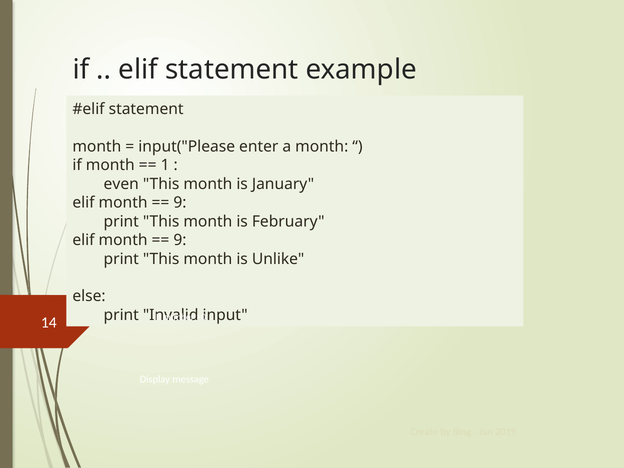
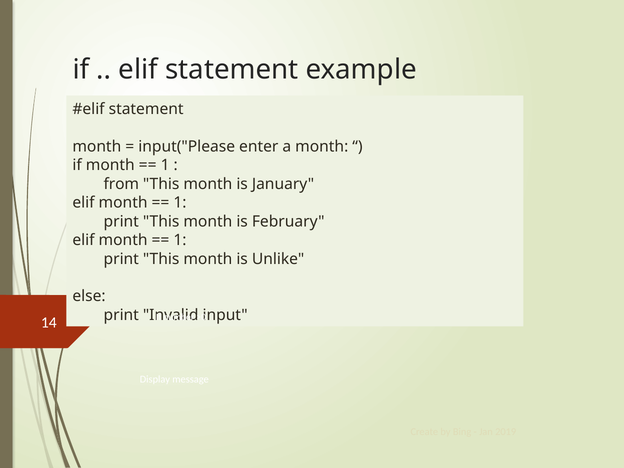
even: even -> from (121, 184)
9: 9 -> 1 (180, 203)
9: 9 -> 1 (180, 240)
